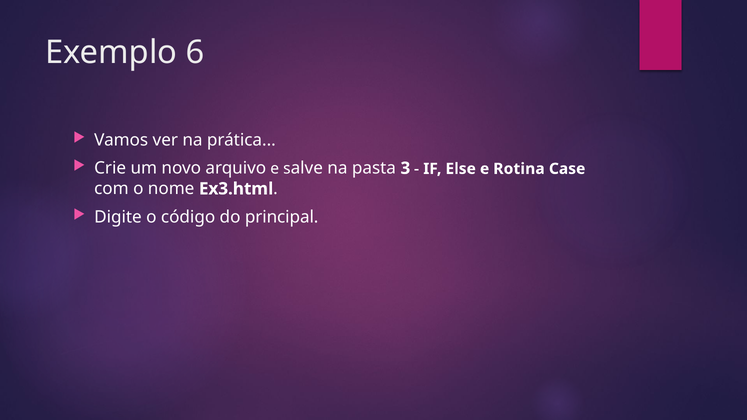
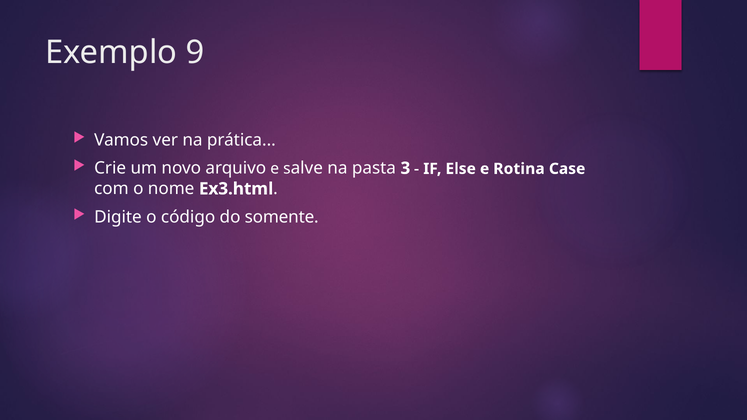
6: 6 -> 9 (195, 52)
principal: principal -> somente (282, 217)
